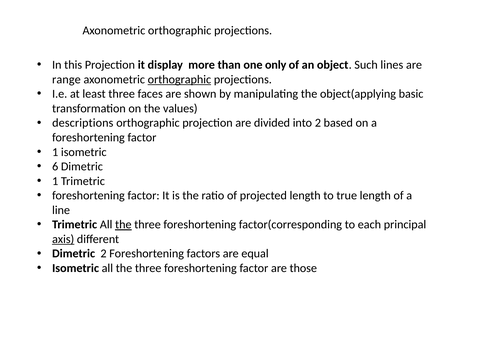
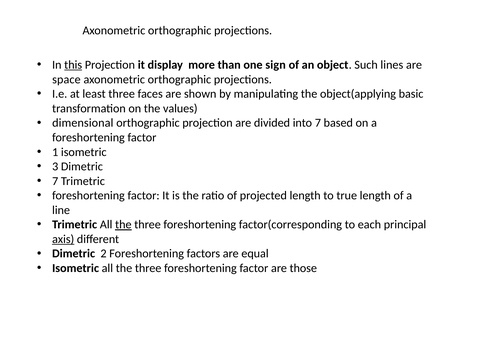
this underline: none -> present (73, 65)
only: only -> sign (276, 65)
range: range -> space (66, 79)
orthographic underline: present -> none (179, 79)
descriptions: descriptions -> dimensional (83, 123)
into 2: 2 -> 7 (318, 123)
6: 6 -> 3 (55, 167)
1: 1 -> 7 (55, 181)
